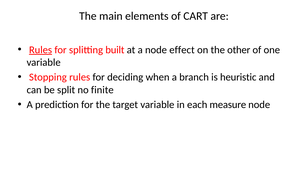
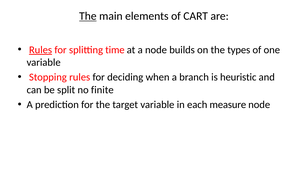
The underline: none -> present (88, 16)
built: built -> time (115, 50)
effect: effect -> builds (182, 50)
other: other -> types (239, 50)
